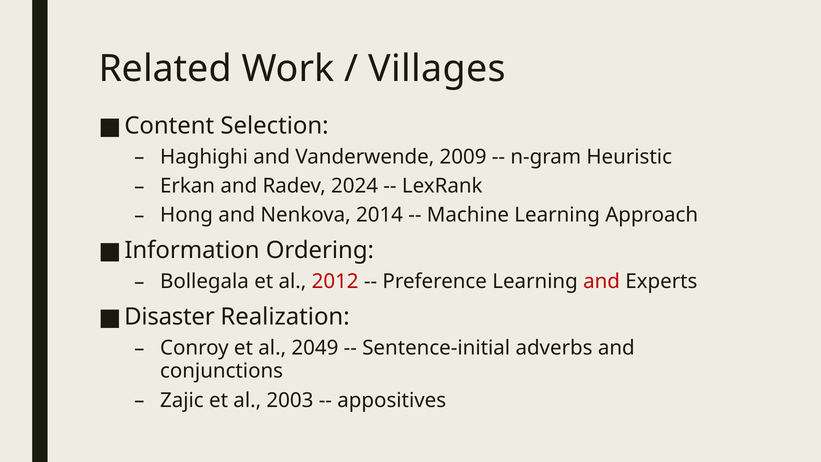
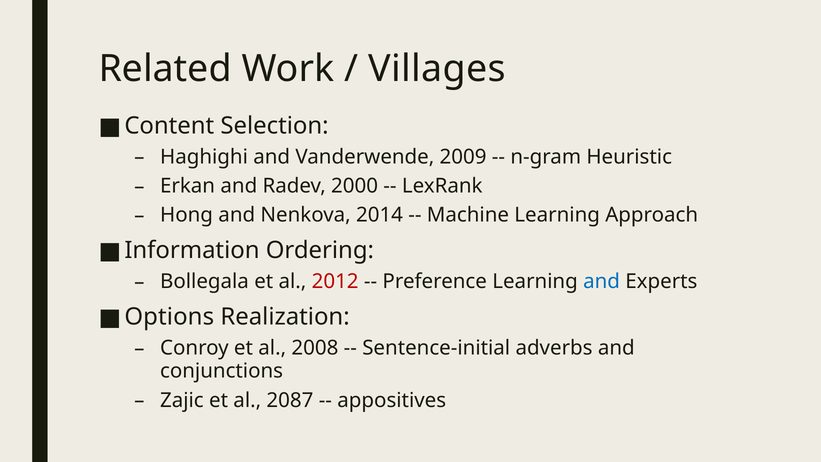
2024: 2024 -> 2000 (355, 186)
and colour: red -> blue (602, 281)
Disaster: Disaster -> Options (169, 317)
2049: 2049 -> 2008 (315, 348)
2003: 2003 -> 2087 (290, 400)
